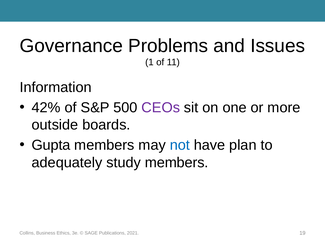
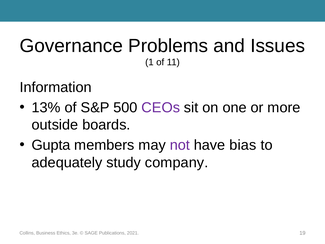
42%: 42% -> 13% (46, 107)
not colour: blue -> purple (180, 145)
plan: plan -> bias (243, 145)
study members: members -> company (177, 162)
